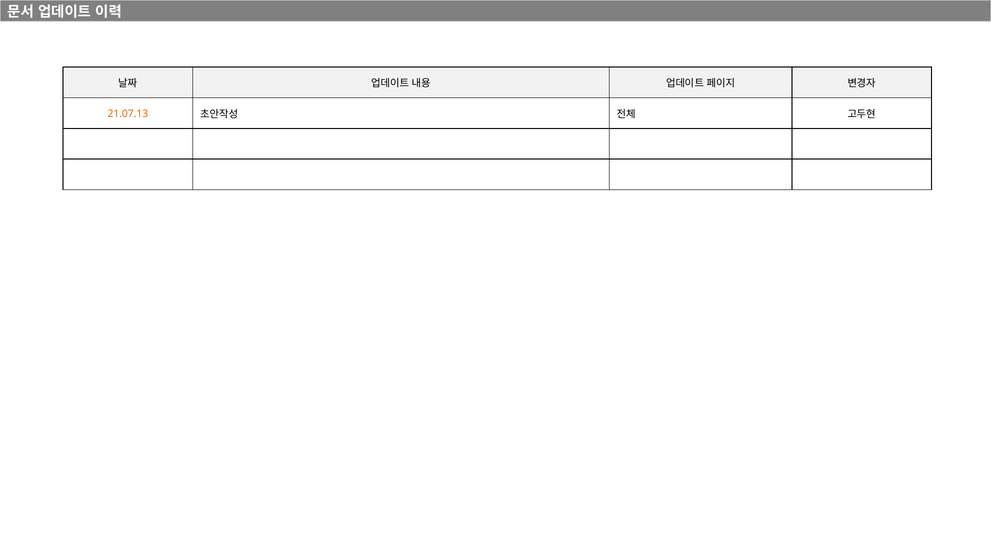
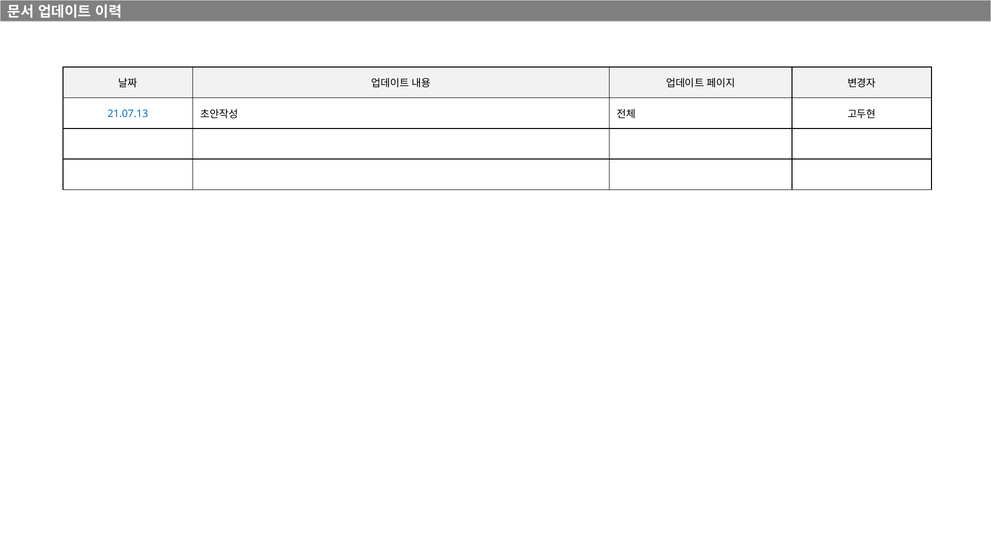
21.07.13 colour: orange -> blue (128, 114)
